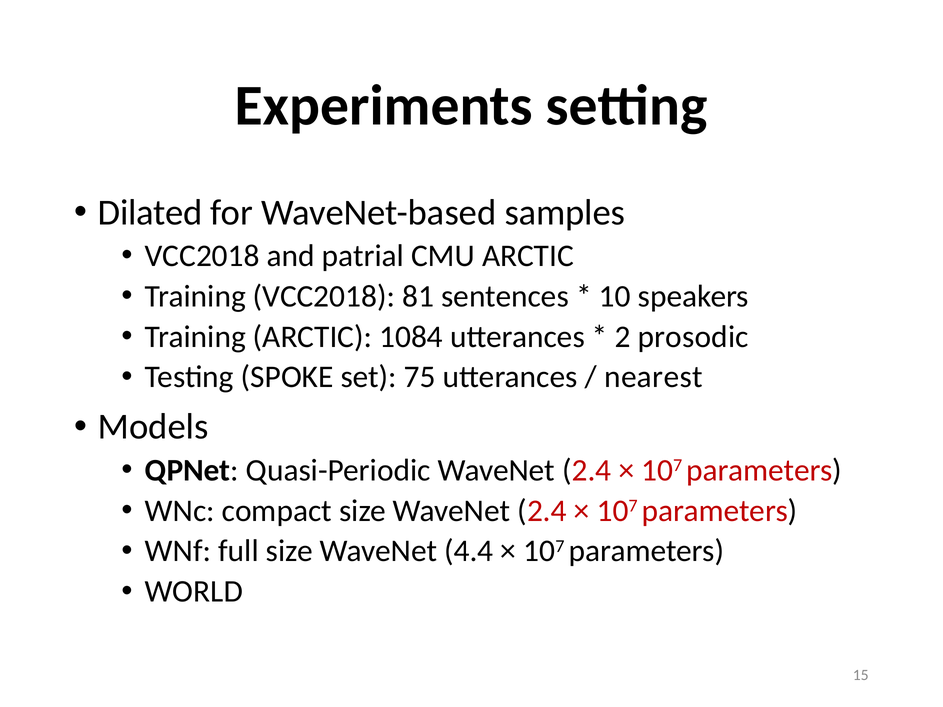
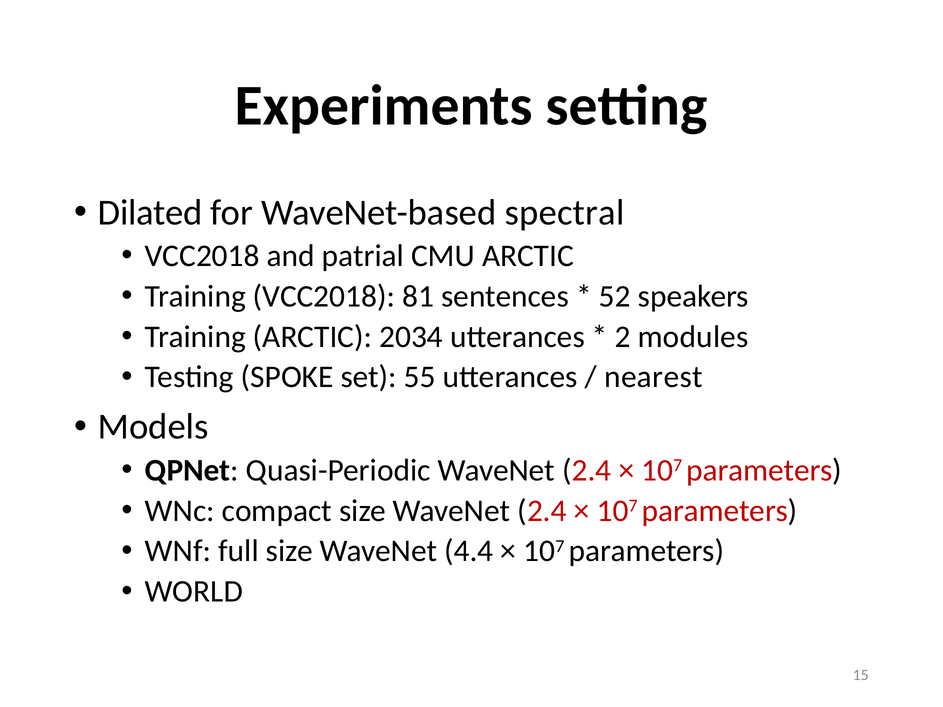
samples: samples -> spectral (565, 213)
10: 10 -> 52 (615, 296)
1084: 1084 -> 2034 (411, 337)
prosodic: prosodic -> modules (693, 337)
75: 75 -> 55 (420, 377)
